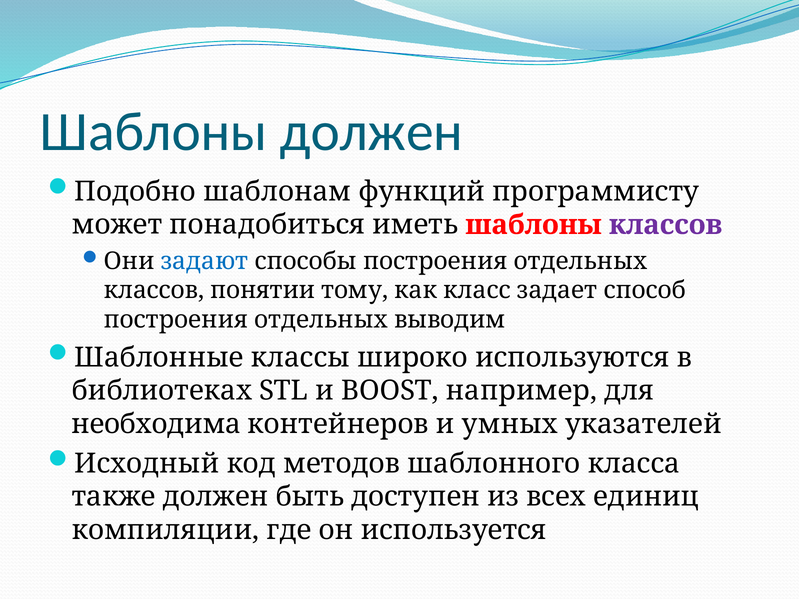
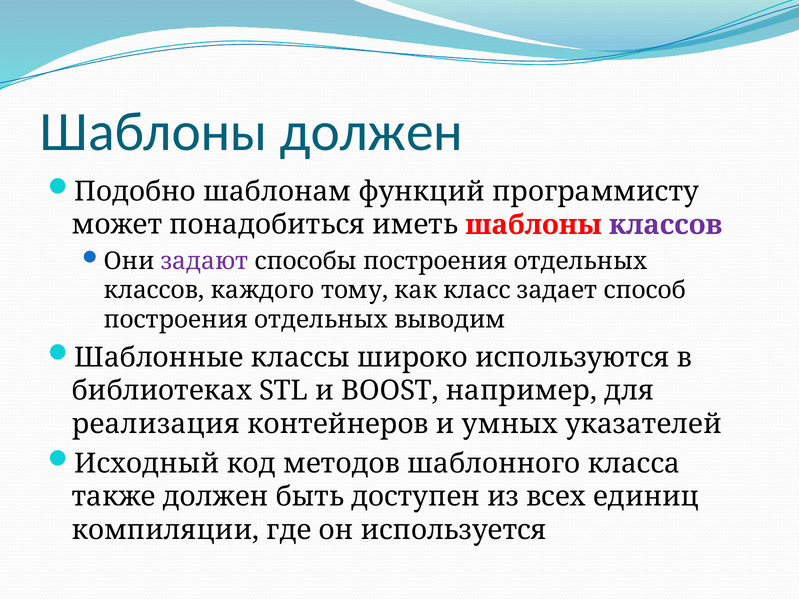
задают colour: blue -> purple (205, 261)
понятии: понятии -> каждого (263, 291)
необходима: необходима -> реализация (156, 424)
